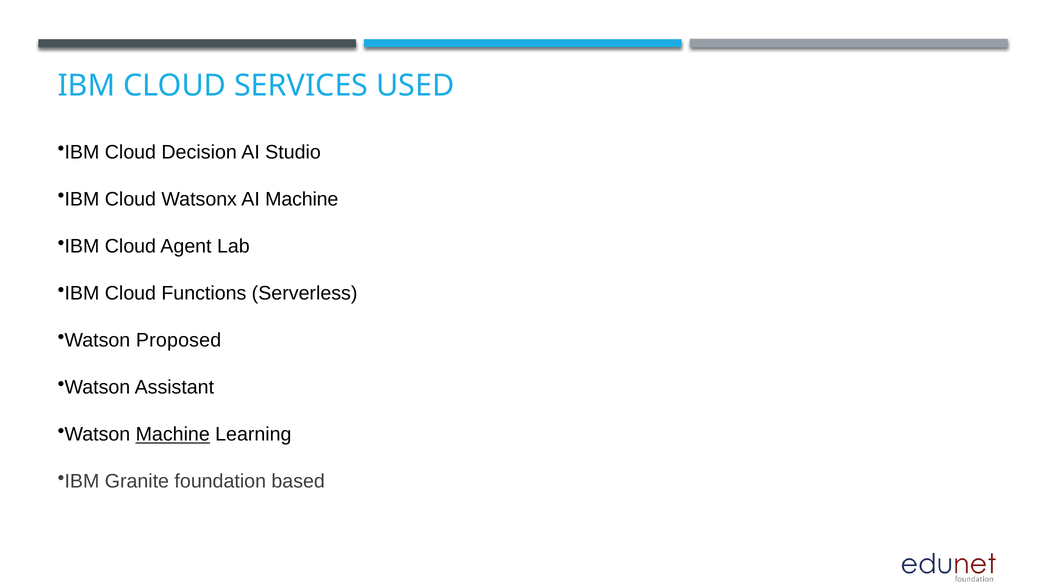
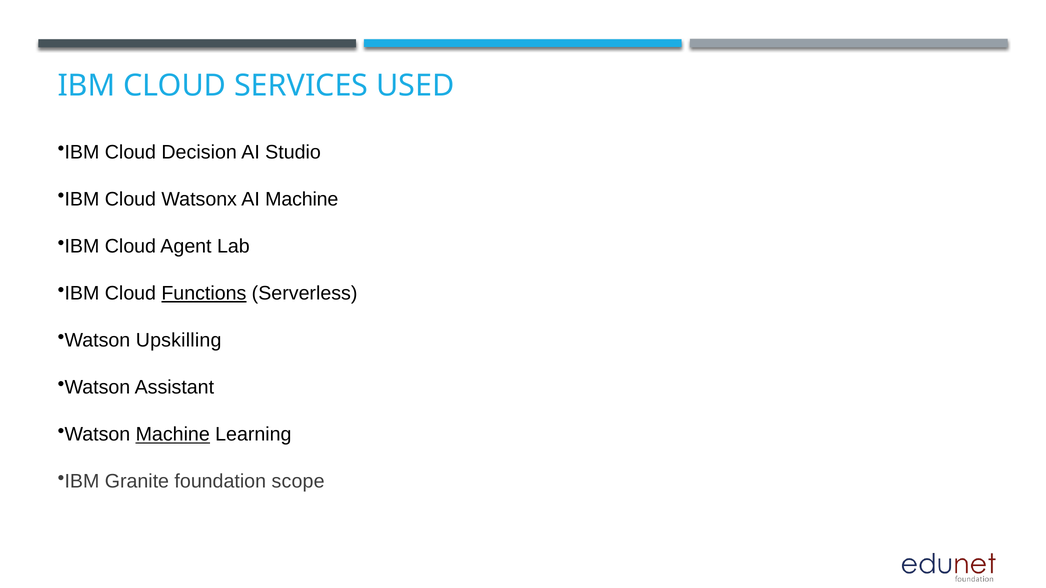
Functions underline: none -> present (204, 293)
Proposed: Proposed -> Upskilling (179, 341)
based: based -> scope (298, 482)
